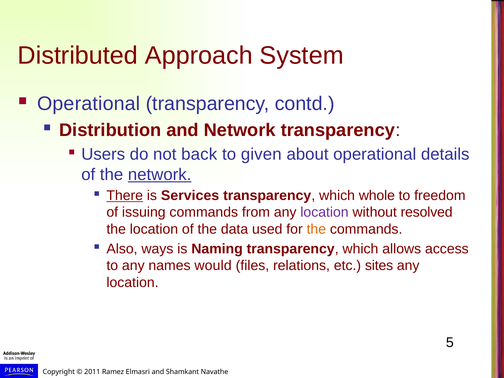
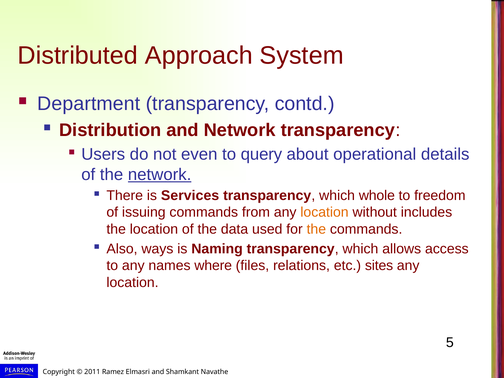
Operational: Operational -> Department (89, 104)
back: back -> even (199, 154)
given: given -> query (261, 154)
There underline: present -> none (125, 196)
location colour: purple -> orange (324, 212)
resolved: resolved -> includes (427, 212)
would: would -> where (213, 266)
